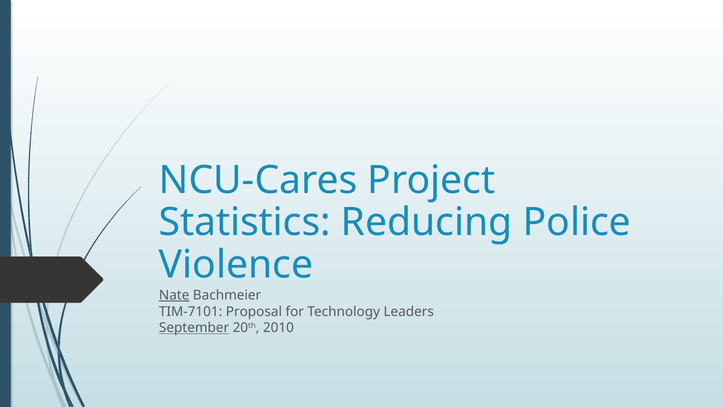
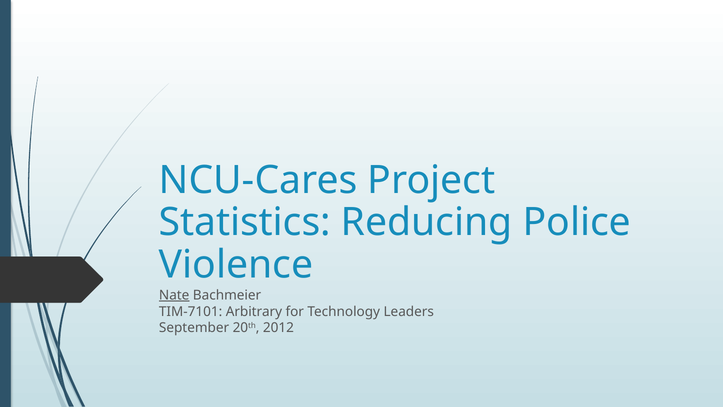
Proposal: Proposal -> Arbitrary (254, 311)
September underline: present -> none (194, 328)
2010: 2010 -> 2012 (278, 328)
